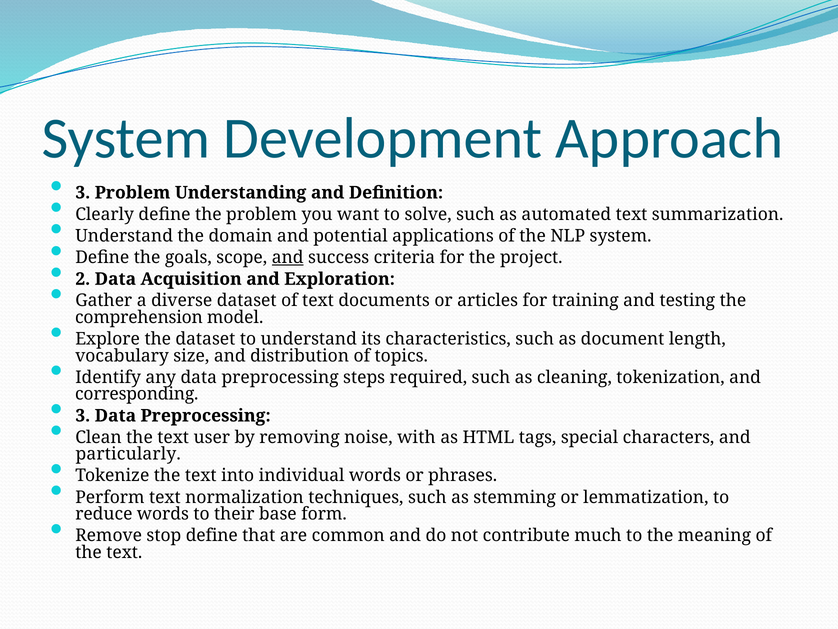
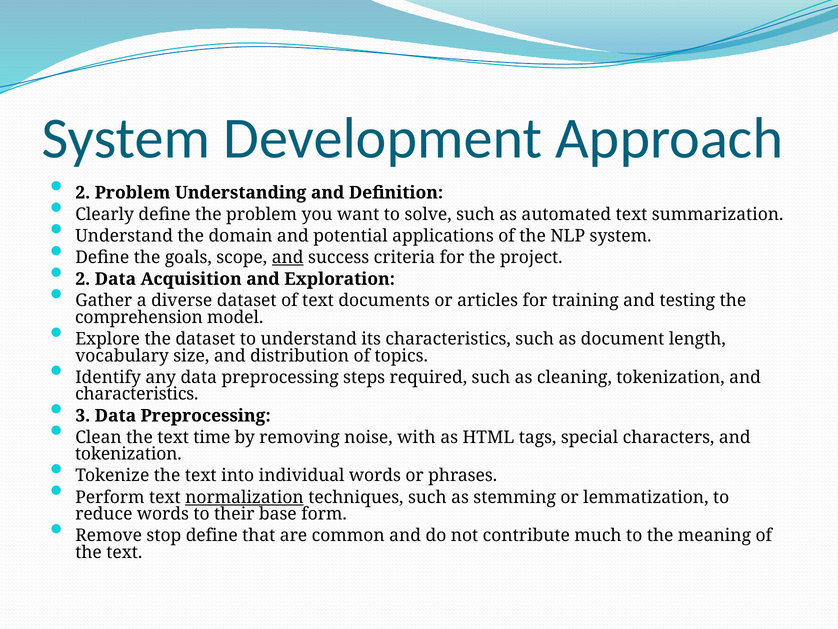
3: 3 -> 2 (83, 192)
corresponding: corresponding -> characteristics (137, 394)
user: user -> time (212, 437)
particularly: particularly -> tokenization (128, 454)
normalization underline: none -> present (244, 497)
